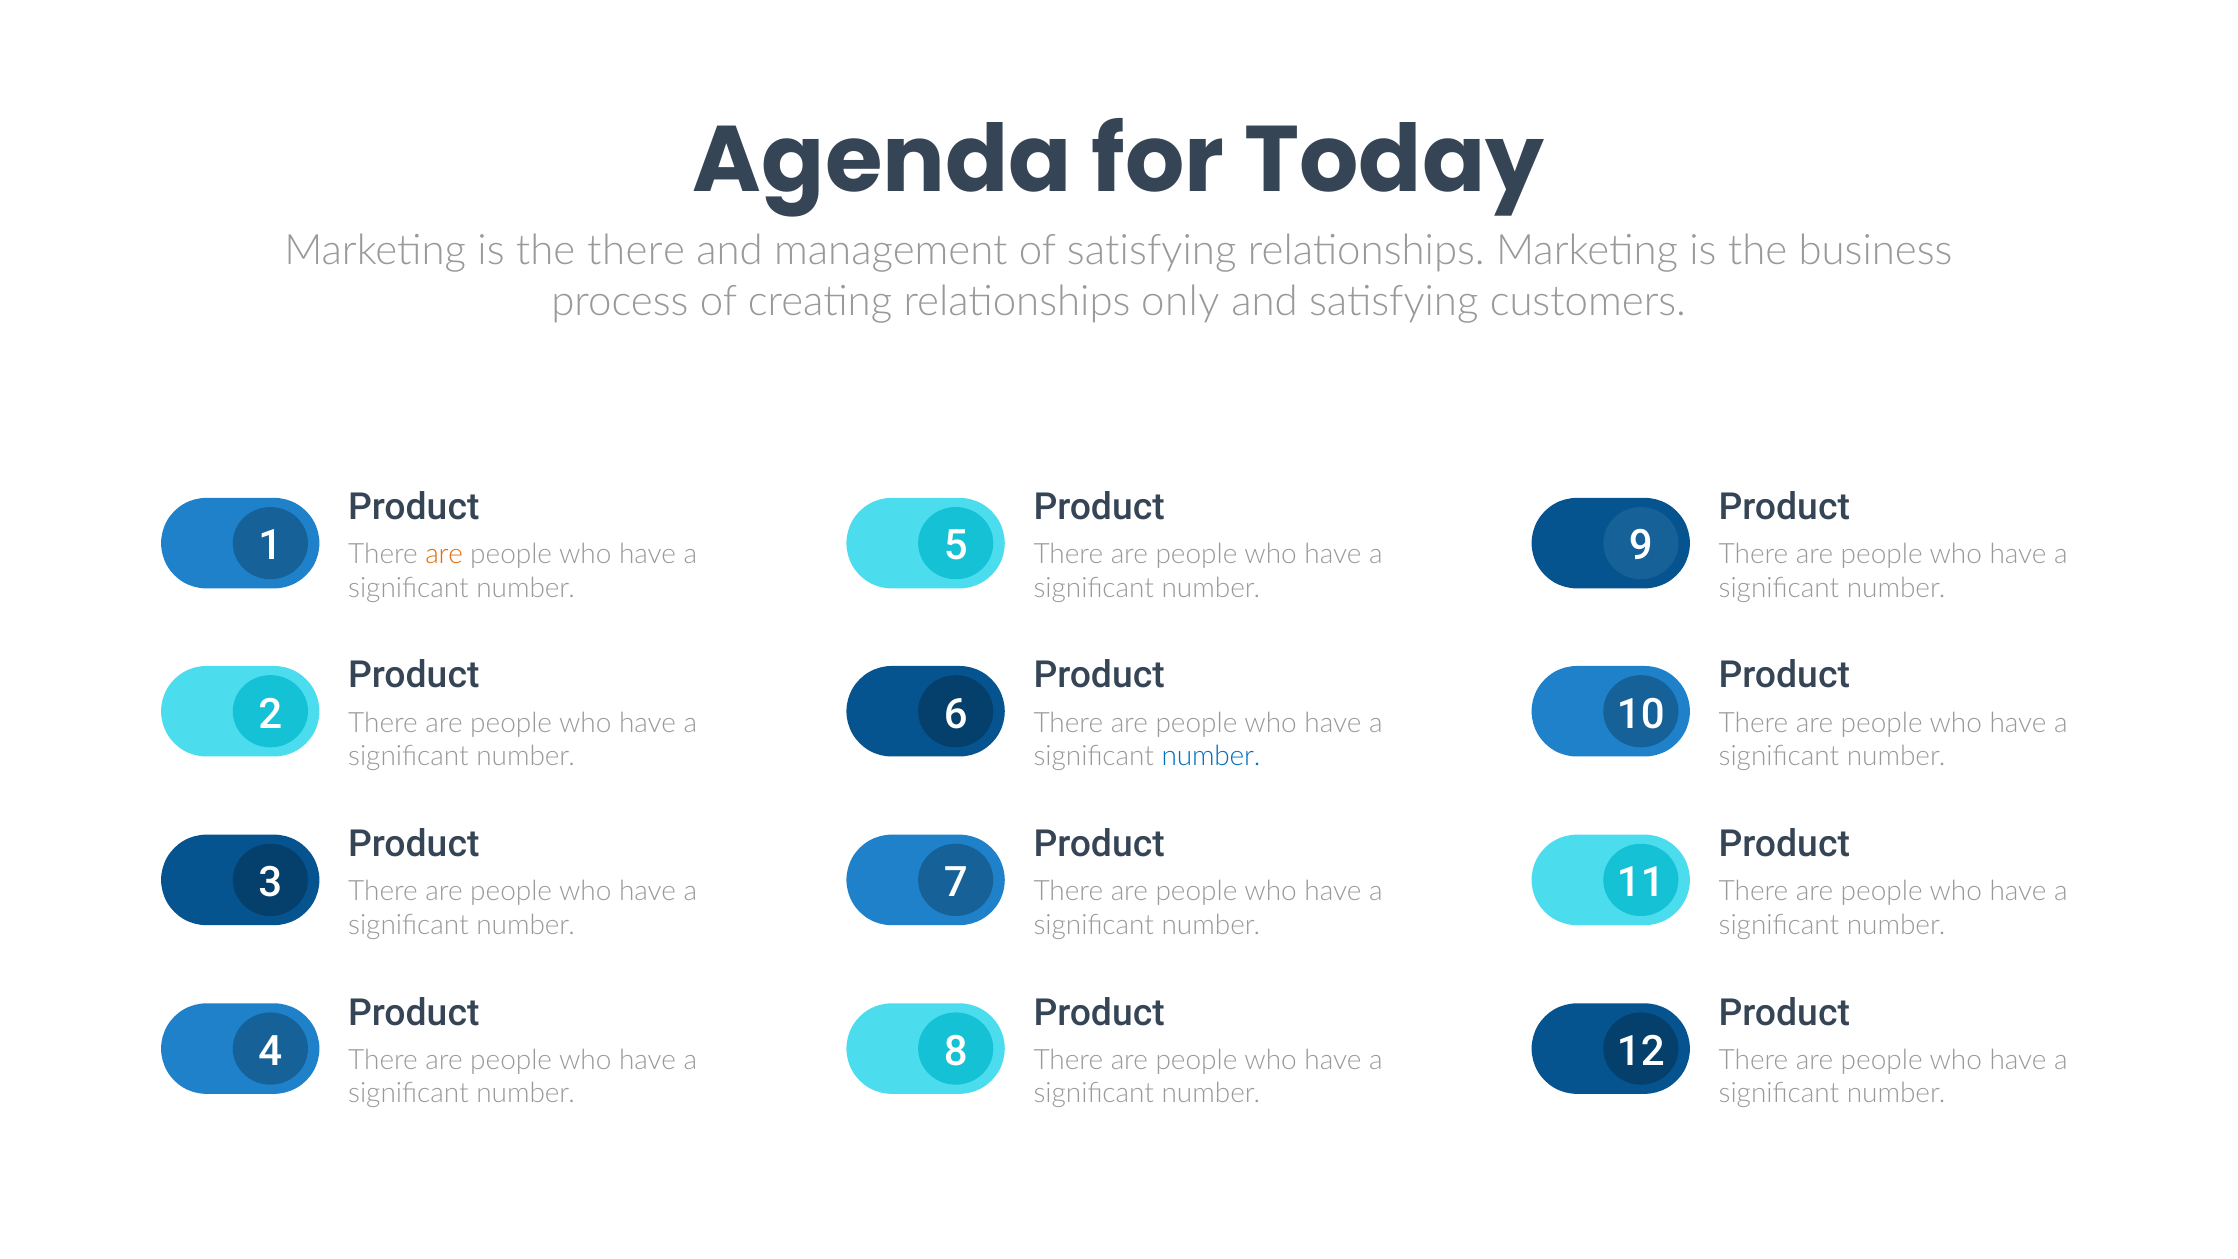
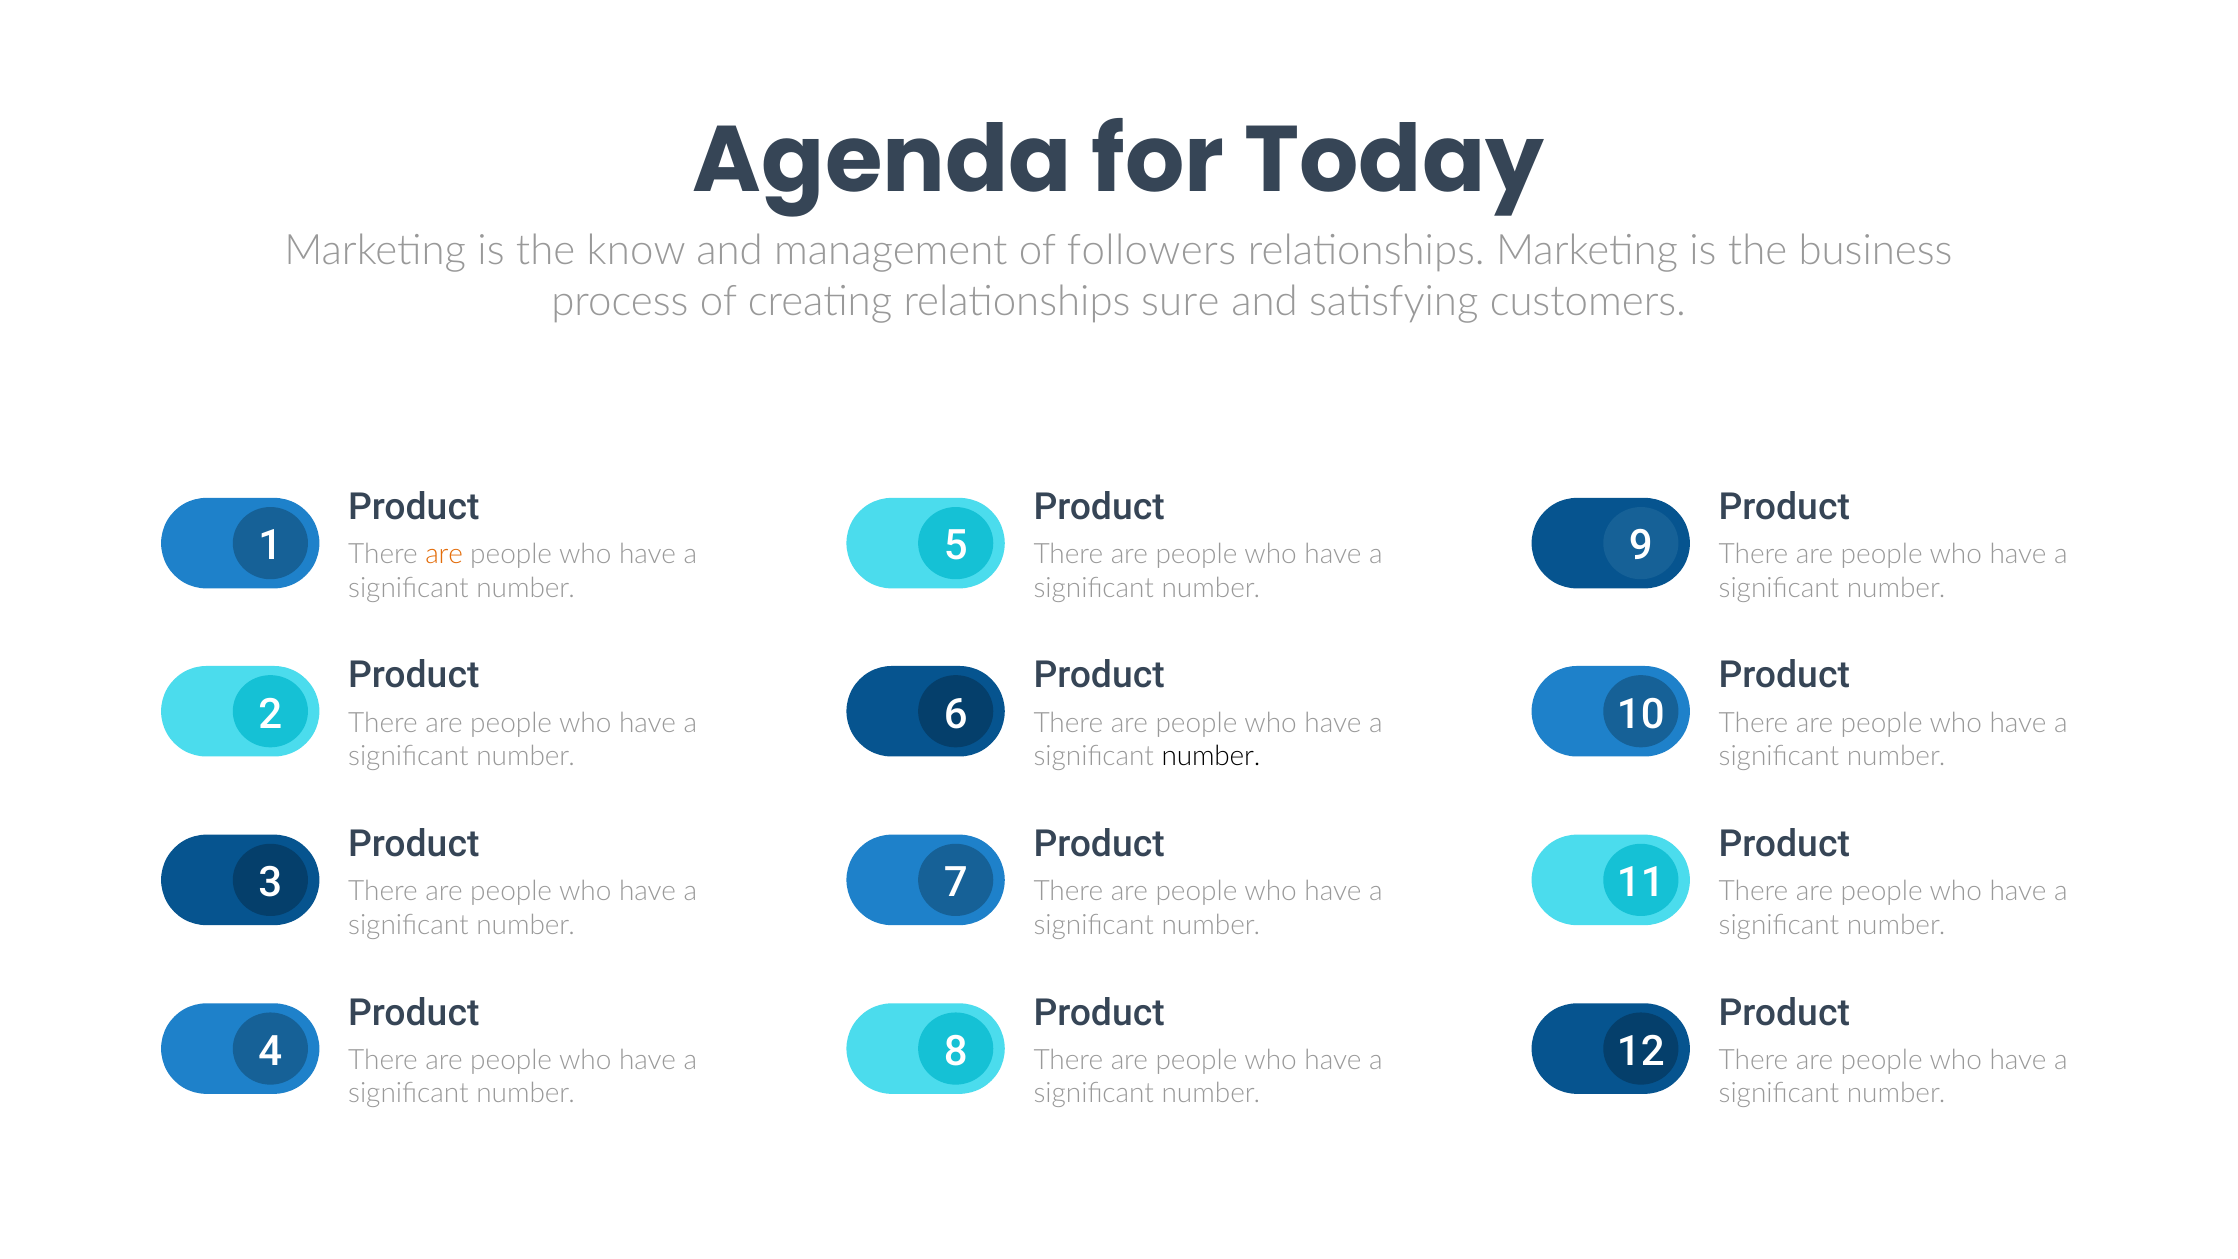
the there: there -> know (636, 251)
of satisfying: satisfying -> followers (1152, 251)
only: only -> sure (1180, 301)
number colour: blue -> black (1211, 756)
